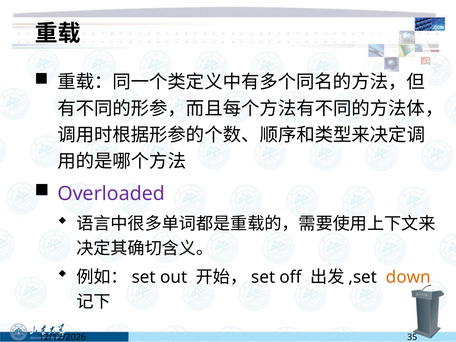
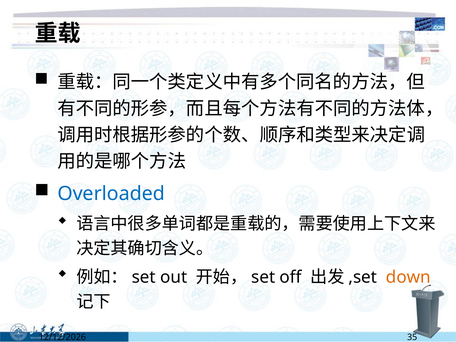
Overloaded colour: purple -> blue (111, 194)
